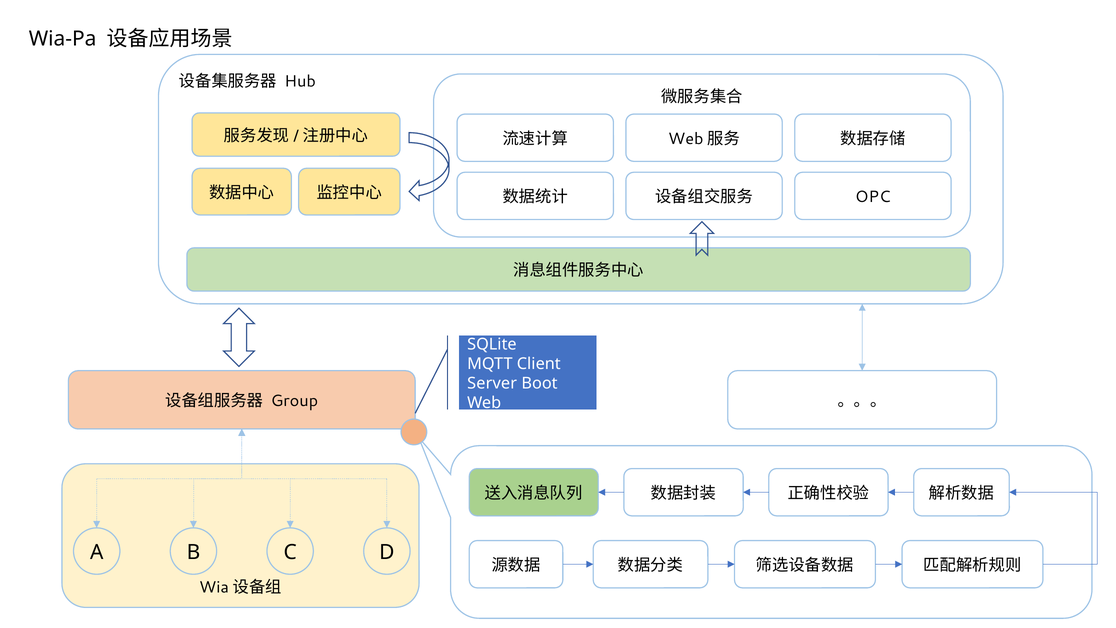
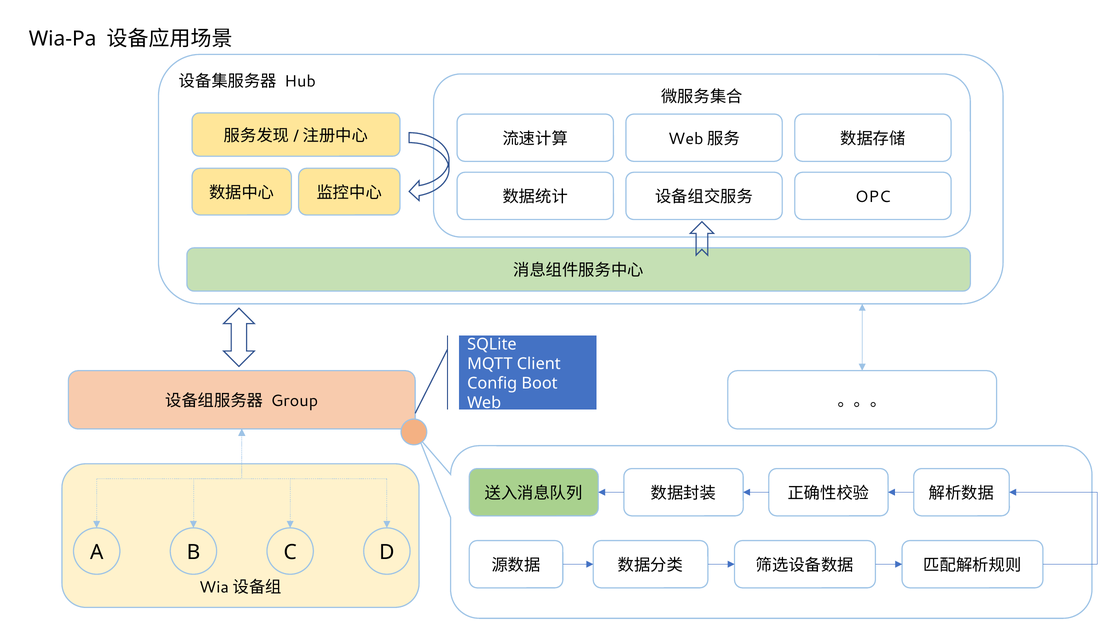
Server: Server -> Config (492, 383)
